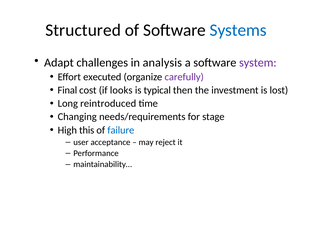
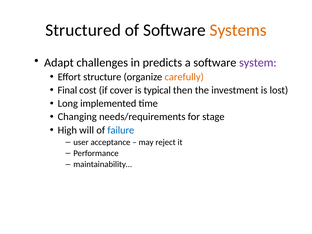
Systems colour: blue -> orange (238, 30)
analysis: analysis -> predicts (162, 63)
executed: executed -> structure (102, 77)
carefully colour: purple -> orange (184, 77)
looks: looks -> cover (121, 90)
reintroduced: reintroduced -> implemented (108, 104)
this: this -> will (87, 130)
